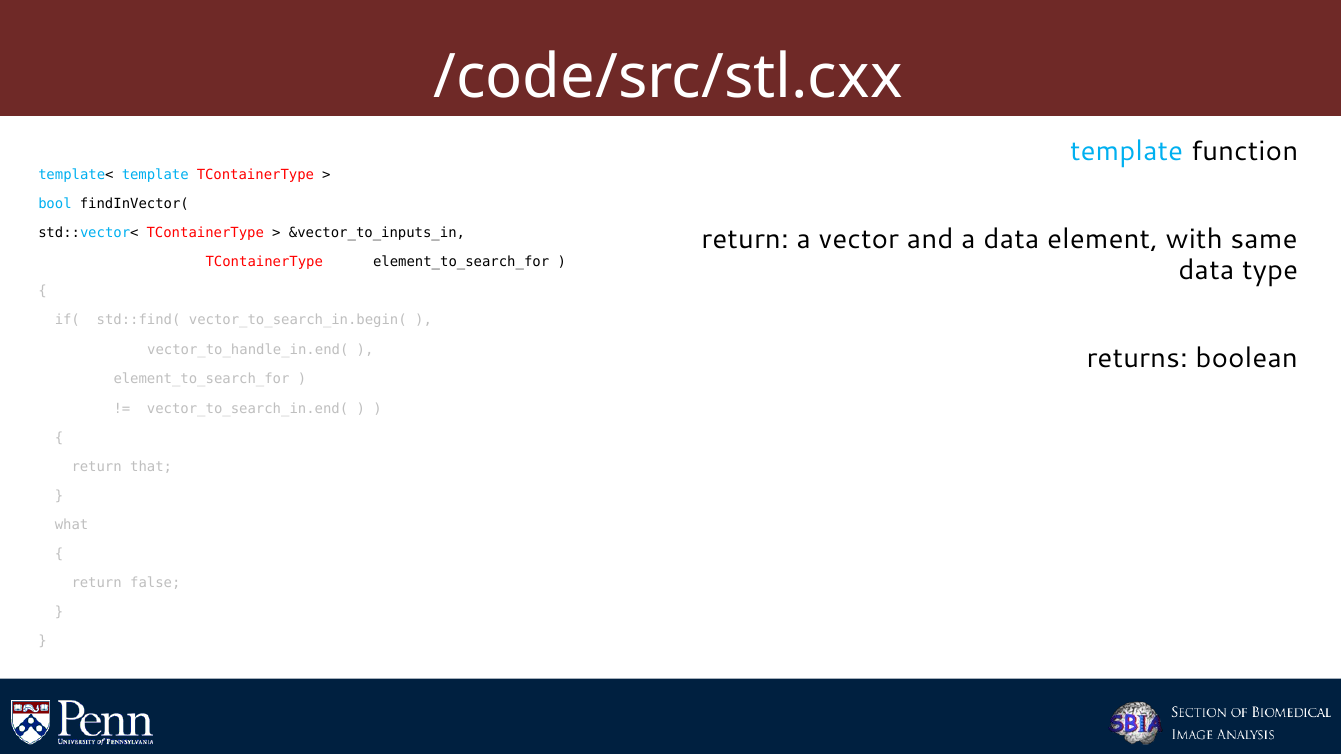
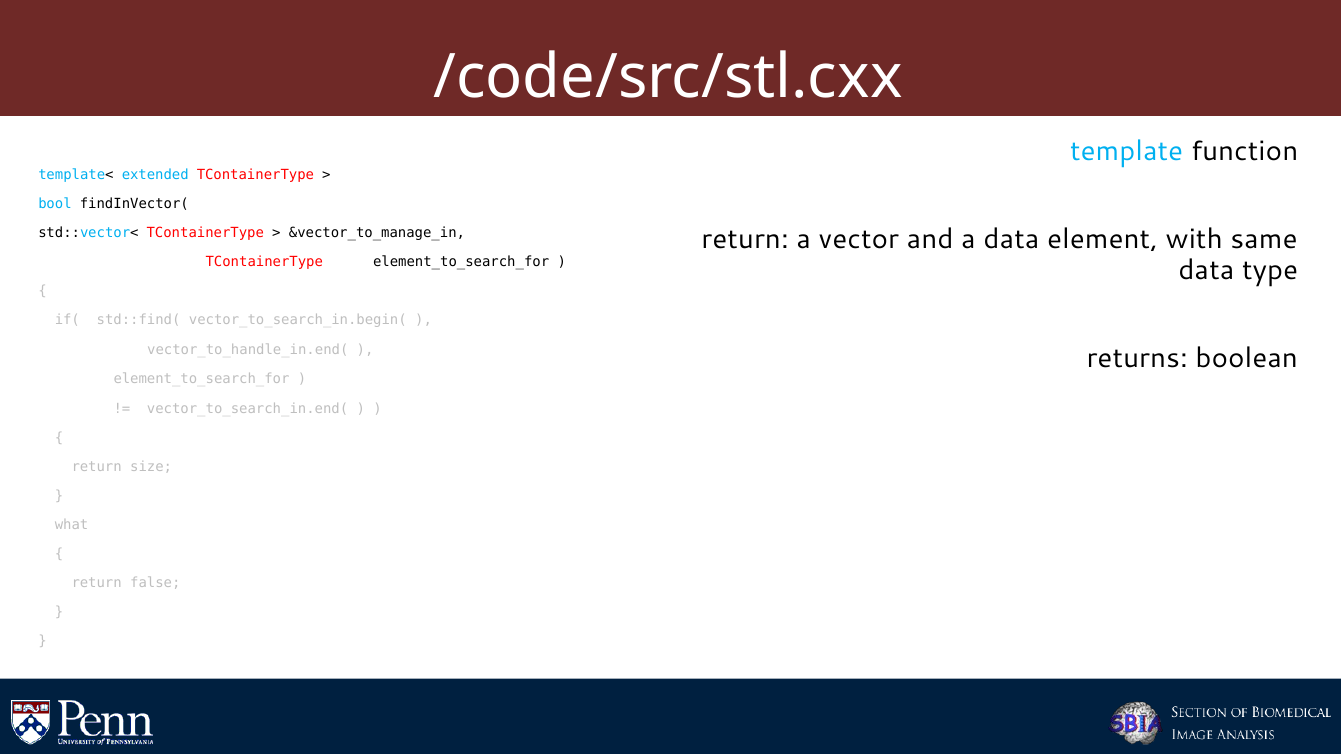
template< template: template -> extended (155, 175)
&vector_to_inputs_in: &vector_to_inputs_in -> &vector_to_manage_in (377, 233)
that: that -> size (151, 467)
